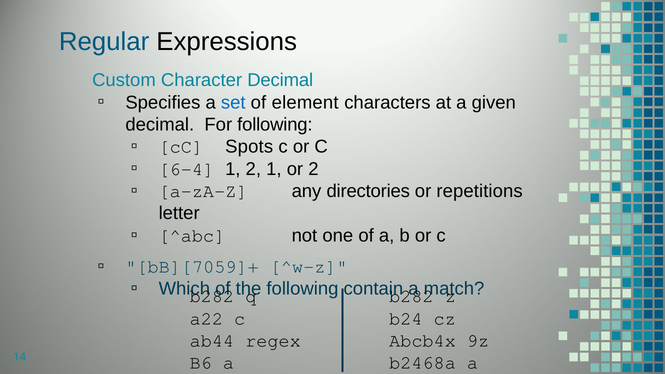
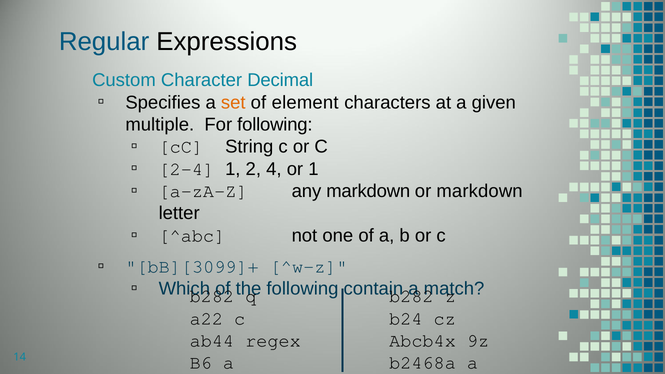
set colour: blue -> orange (233, 102)
decimal: decimal -> multiple (160, 125)
Spots: Spots -> String (249, 147)
6-4: 6-4 -> 2-4 (186, 169)
2 1: 1 -> 4 (274, 169)
or 2: 2 -> 1 (313, 169)
any directories: directories -> markdown (368, 191)
or repetitions: repetitions -> markdown (480, 191)
bB][7059]+: bB][7059]+ -> bB][3099]+ (192, 267)
